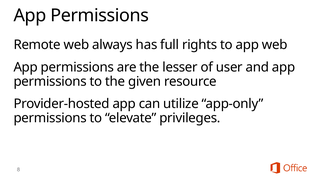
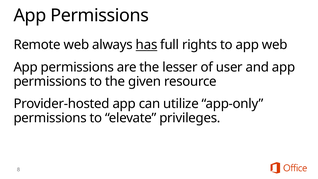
has underline: none -> present (147, 45)
